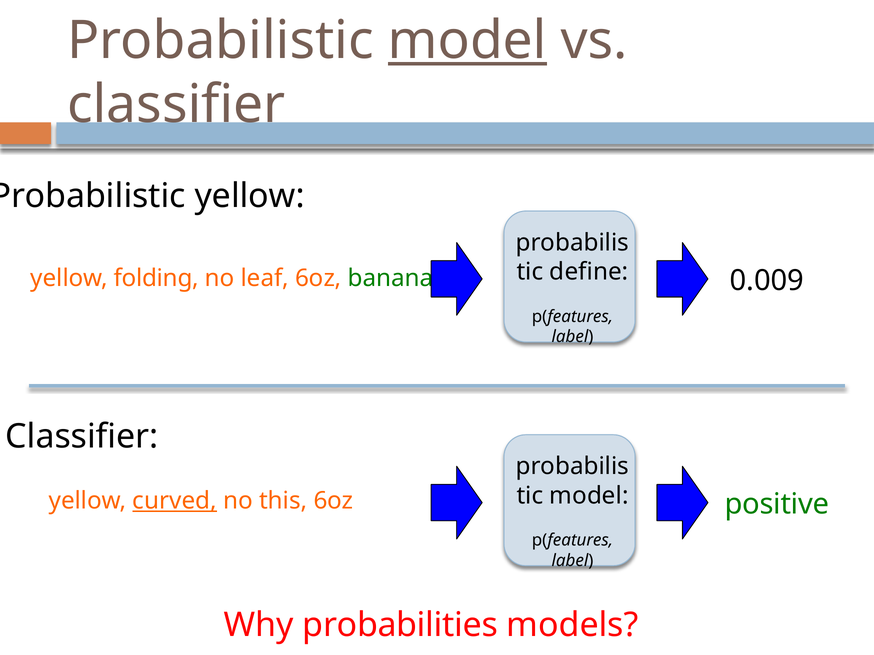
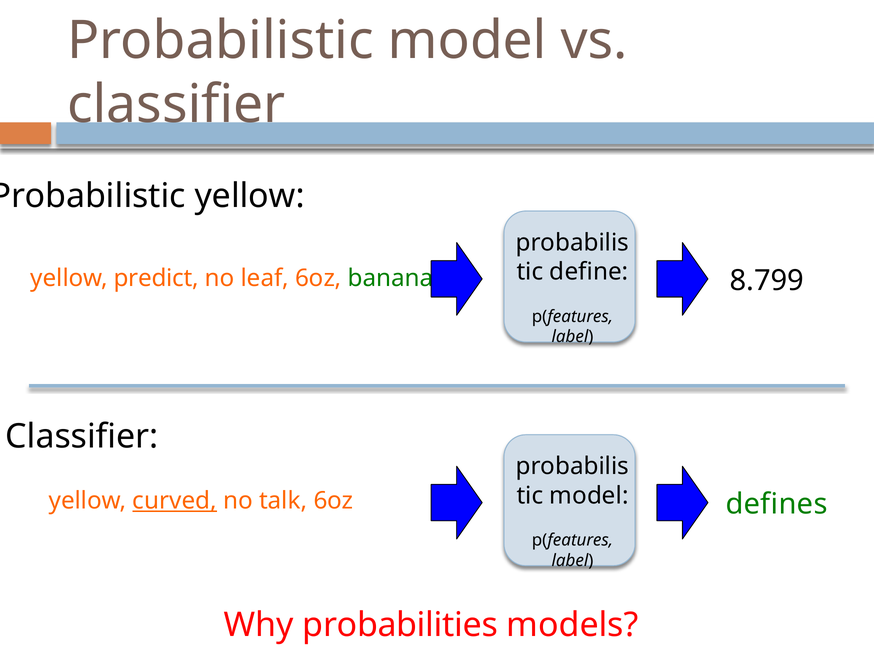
model underline: present -> none (467, 41)
folding: folding -> predict (156, 278)
0.009: 0.009 -> 8.799 (767, 281)
this: this -> talk (283, 501)
positive: positive -> defines (777, 504)
